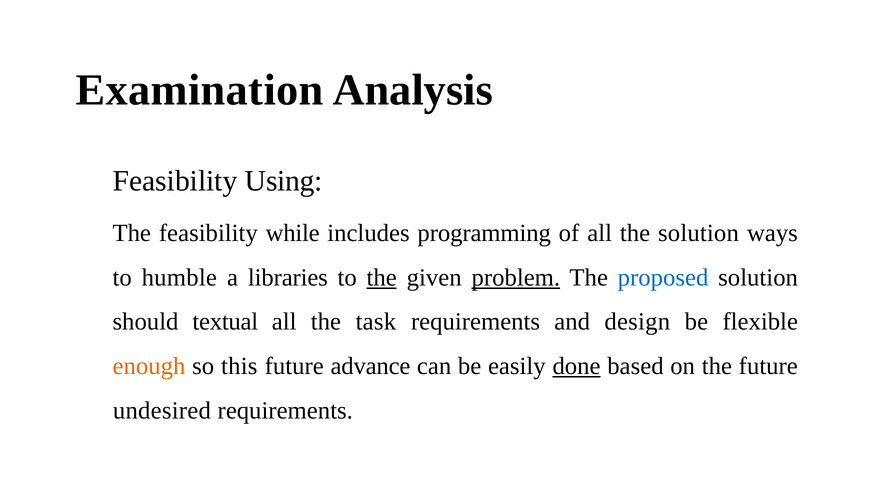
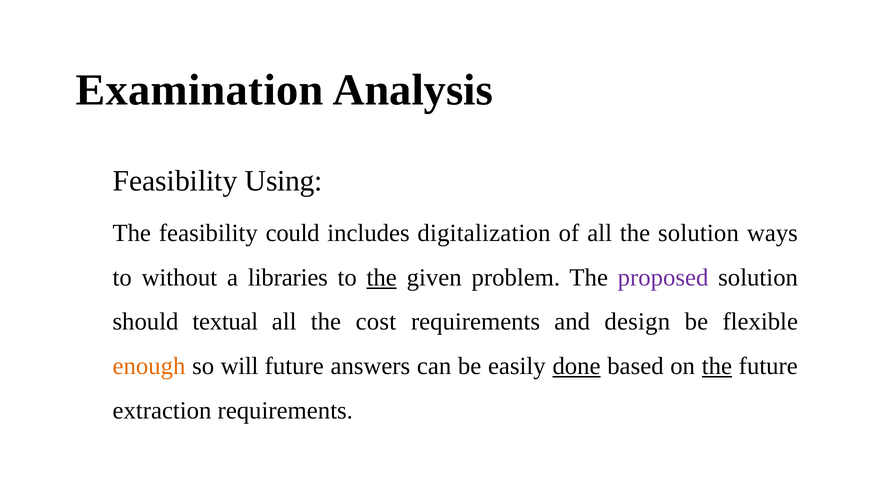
while: while -> could (293, 233)
programming: programming -> digitalization (484, 233)
humble: humble -> without (179, 277)
problem underline: present -> none (516, 277)
proposed colour: blue -> purple (663, 277)
task: task -> cost (376, 322)
this: this -> will (240, 366)
advance: advance -> answers (370, 366)
the underline: none -> present (717, 366)
undesired: undesired -> extraction (162, 411)
